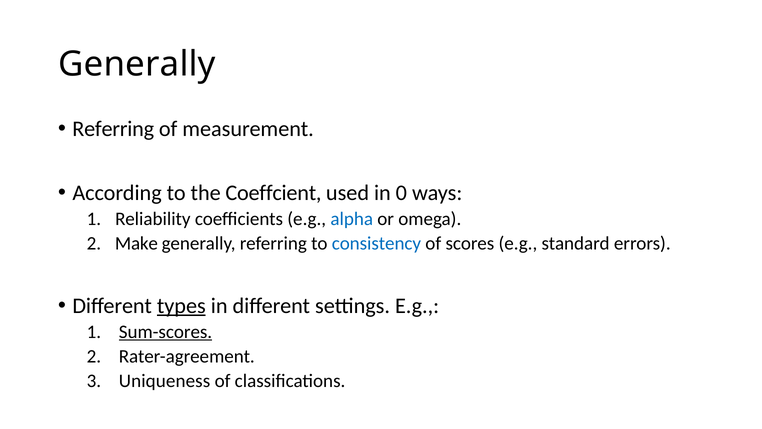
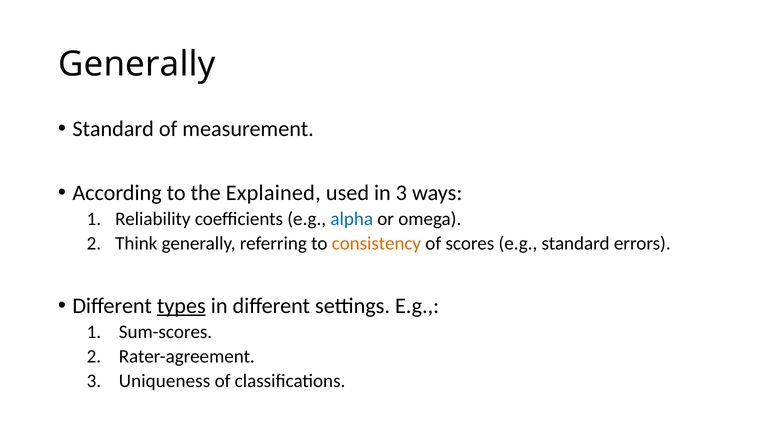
Referring: Referring -> Standard (113, 129)
Coeffcient: Coeffcient -> Explained (273, 193)
in 0: 0 -> 3 (401, 193)
Make: Make -> Think (136, 243)
consistency colour: blue -> orange (376, 243)
Sum-scores underline: present -> none (165, 332)
